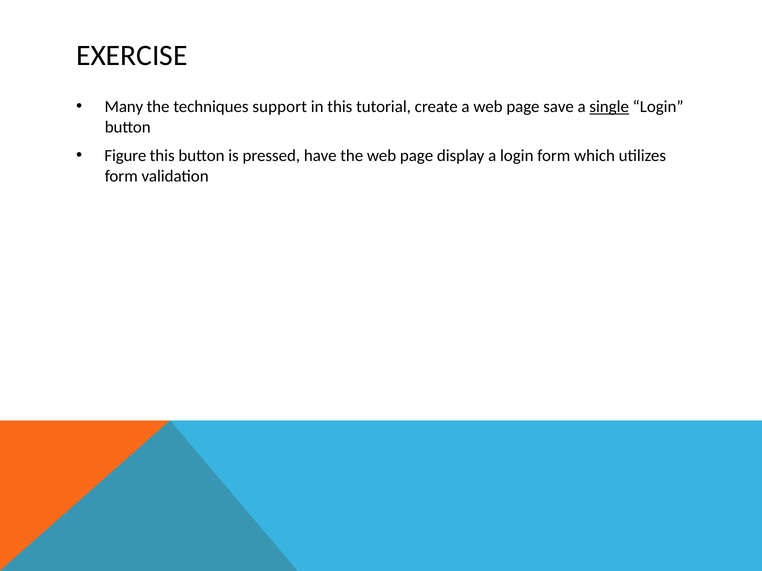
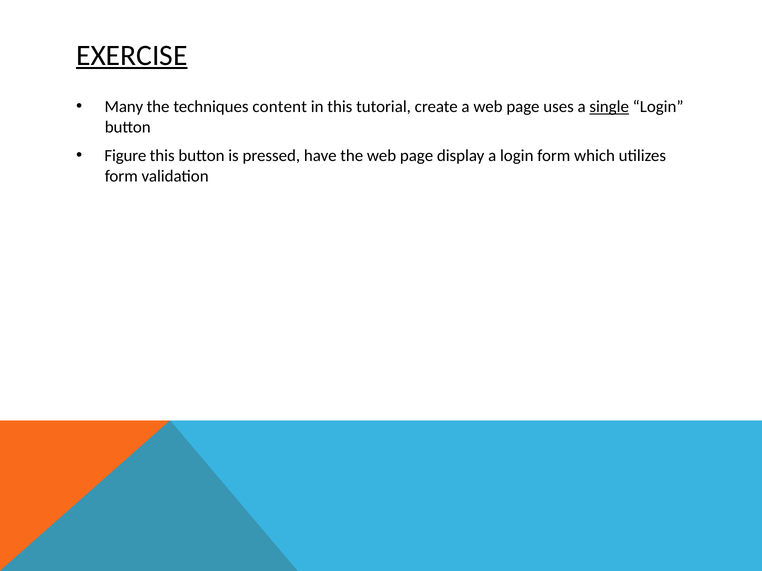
EXERCISE underline: none -> present (132, 55)
support: support -> content (280, 107)
save: save -> uses (559, 107)
